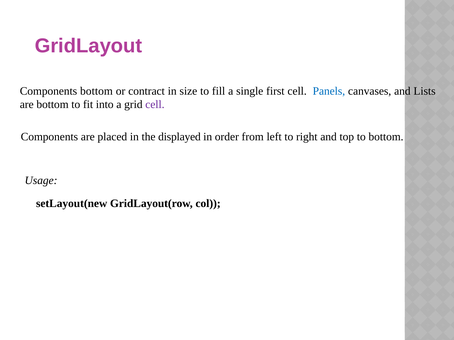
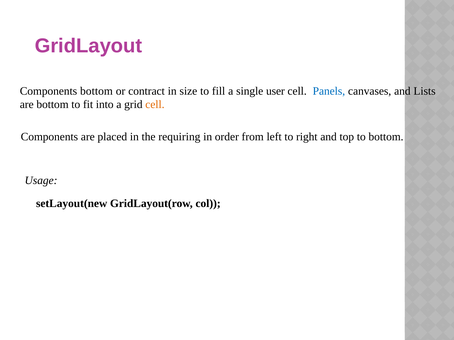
first: first -> user (275, 91)
cell colour: purple -> orange (155, 105)
displayed: displayed -> requiring (179, 137)
